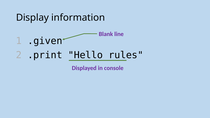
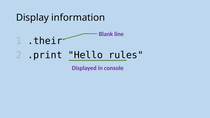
.given: .given -> .their (45, 41)
